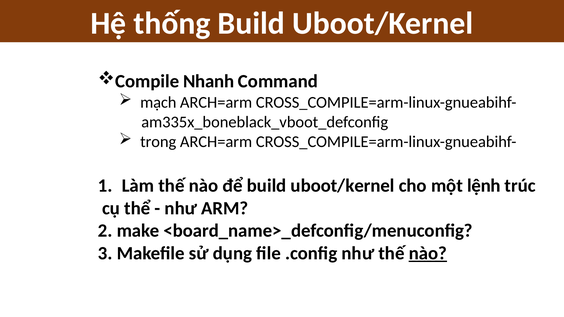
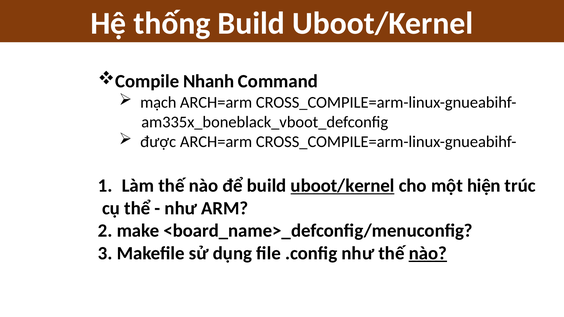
trong: trong -> được (158, 142)
uboot/kernel underline: none -> present (343, 186)
lệnh: lệnh -> hiện (484, 186)
